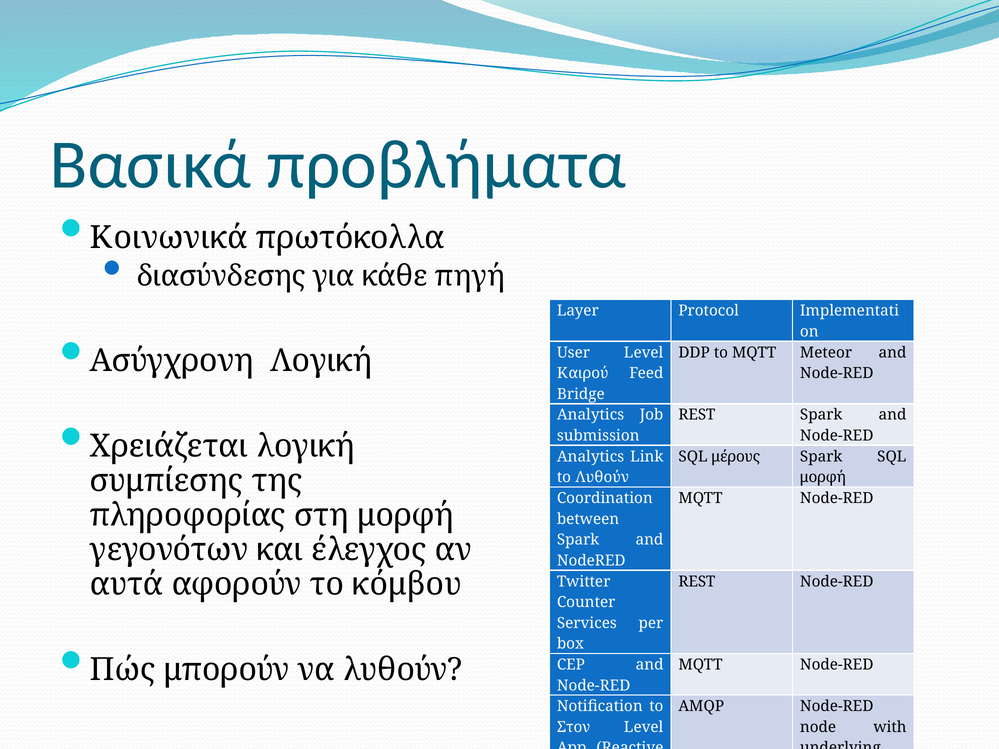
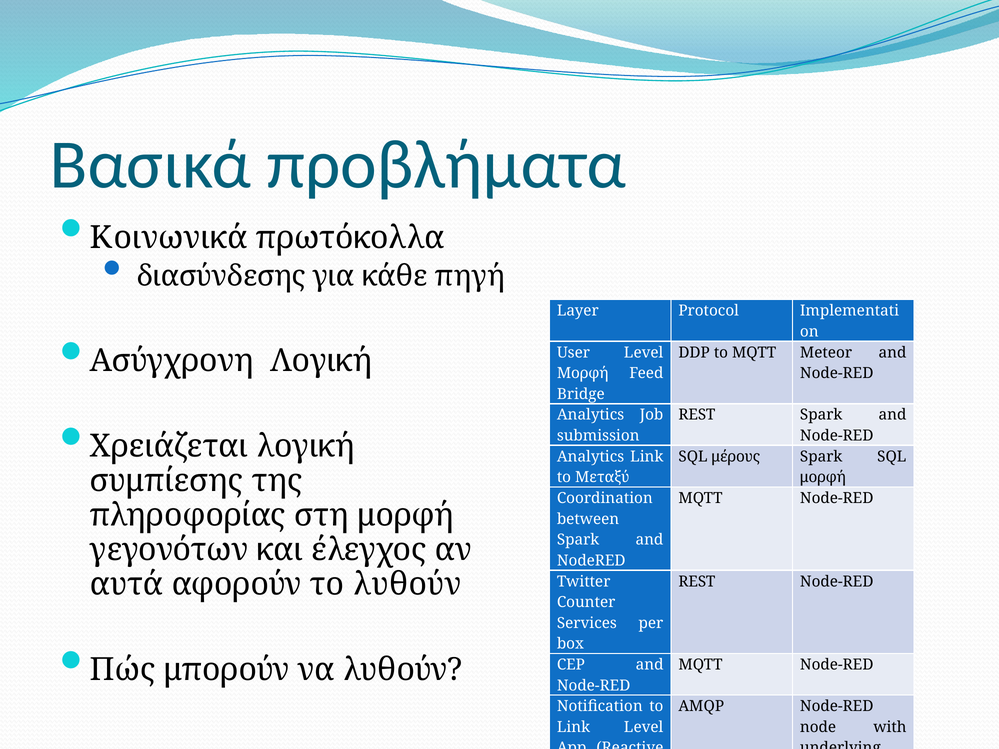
Καιρού: Καιρού -> Μορφή (583, 373)
to Λυθούν: Λυθούν -> Μεταξύ (602, 478)
το κόμβου: κόμβου -> λυθούν (407, 584)
Στον: Στον -> Link (573, 727)
